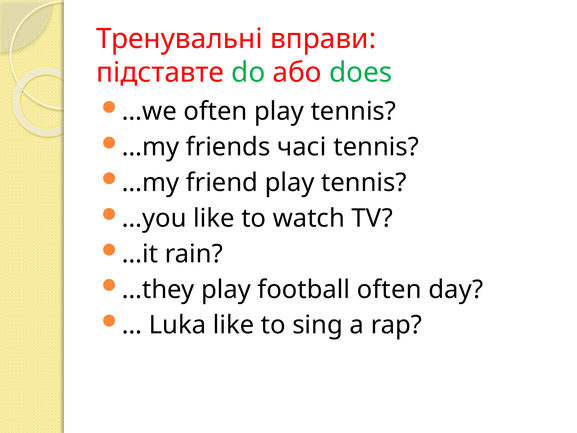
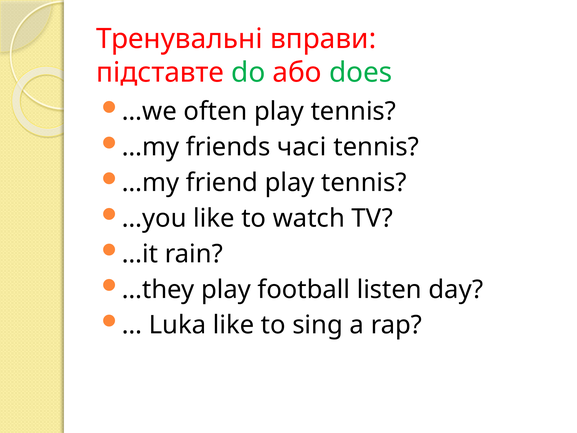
football often: often -> listen (389, 289)
